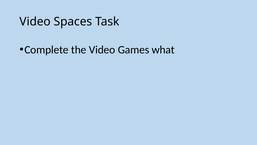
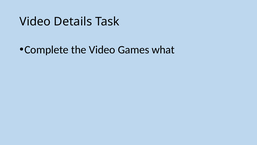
Spaces: Spaces -> Details (73, 22)
